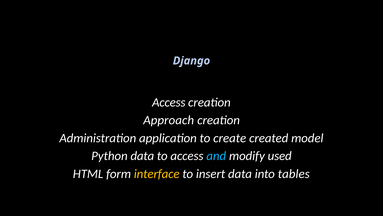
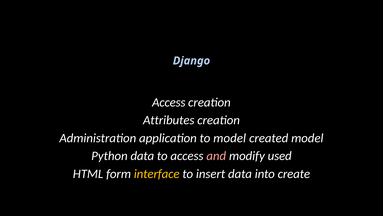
Approach: Approach -> Attributes (169, 120)
to create: create -> model (230, 138)
and colour: light blue -> pink (216, 156)
tables: tables -> create (294, 173)
